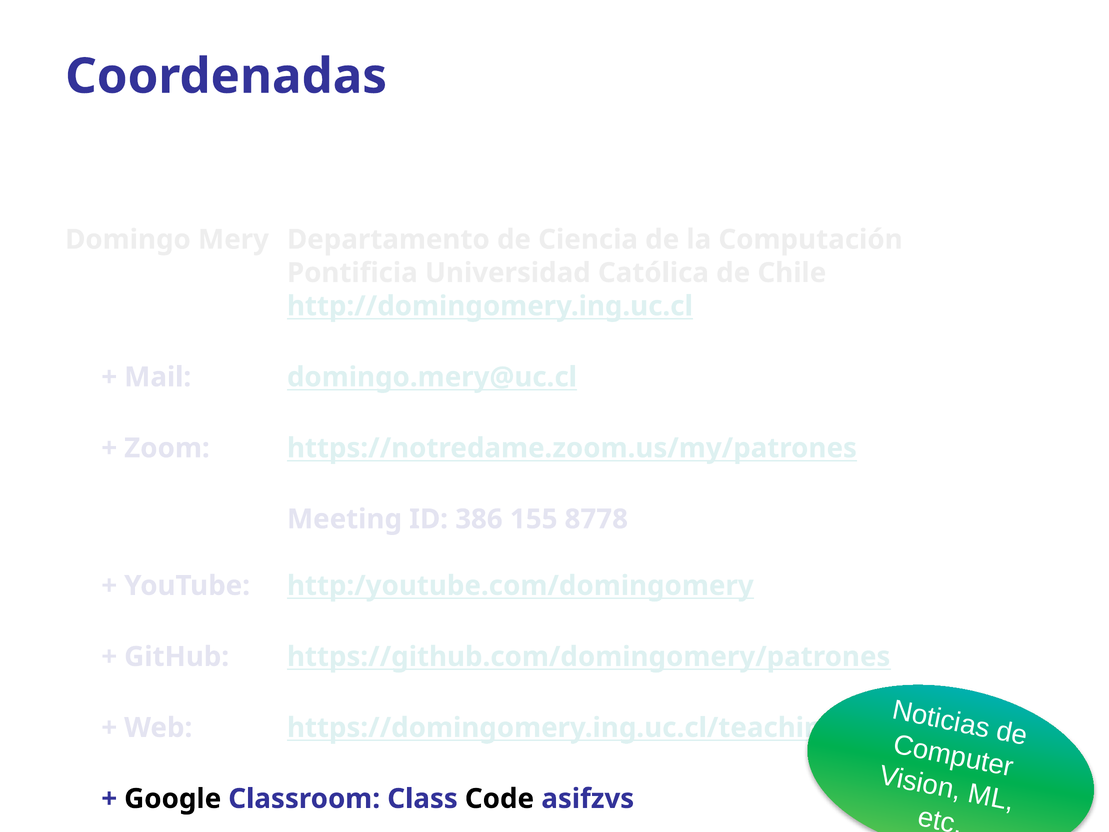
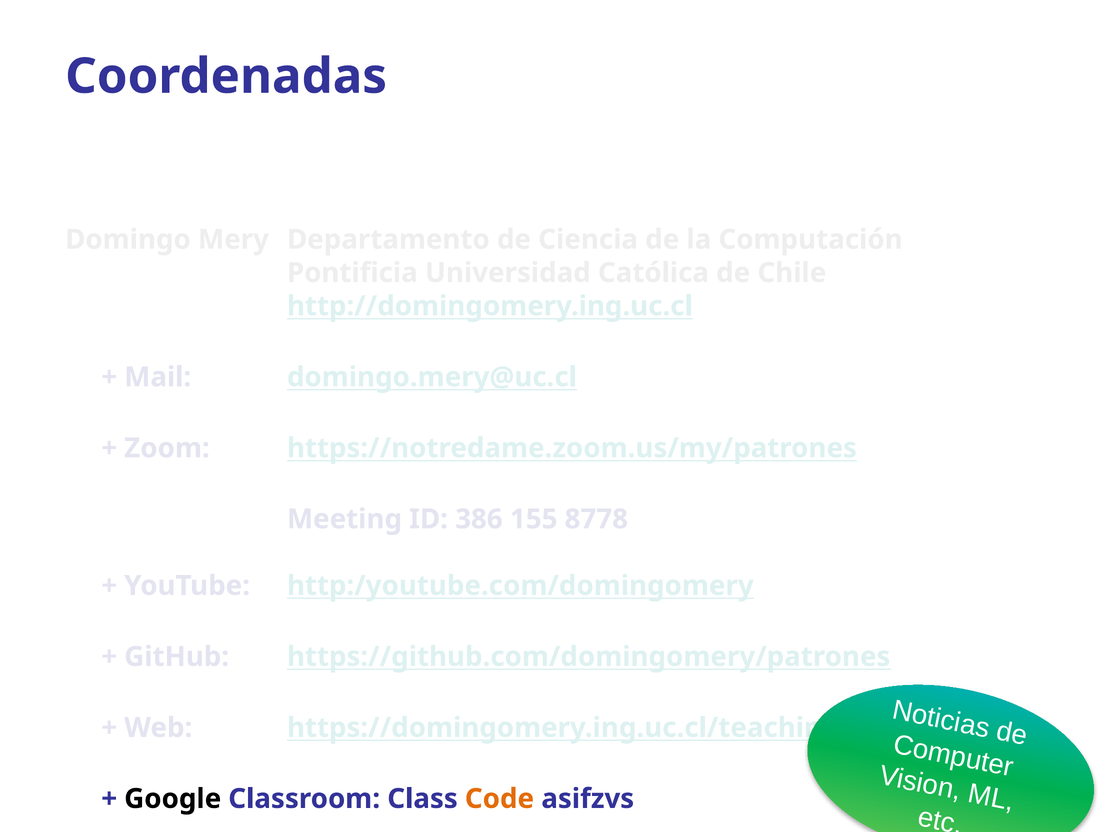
Code colour: black -> orange (499, 799)
